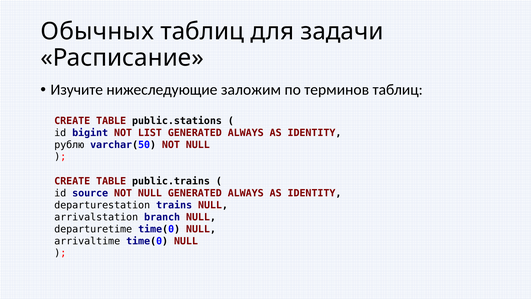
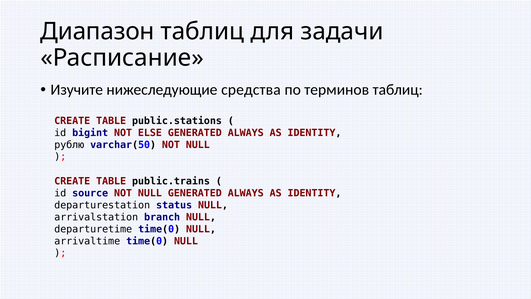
Обычных: Обычных -> Диапазон (97, 31)
заложим: заложим -> средства (251, 90)
LIST: LIST -> ELSE (150, 133)
trains: trains -> status (174, 205)
